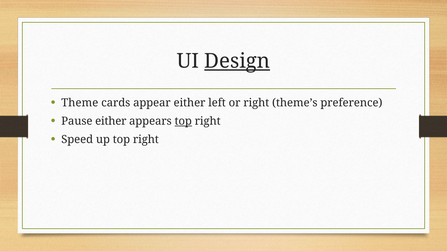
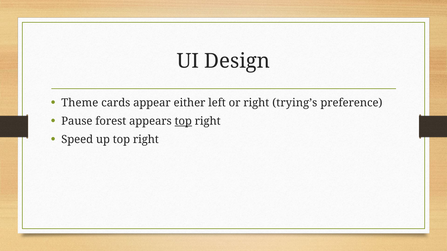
Design underline: present -> none (237, 61)
theme’s: theme’s -> trying’s (295, 103)
Pause either: either -> forest (111, 121)
